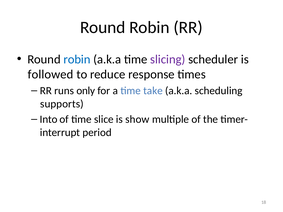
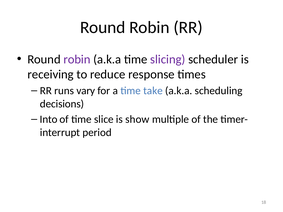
robin colour: blue -> purple (77, 59)
followed: followed -> receiving (51, 74)
only: only -> vary (86, 91)
supports: supports -> decisions (62, 104)
